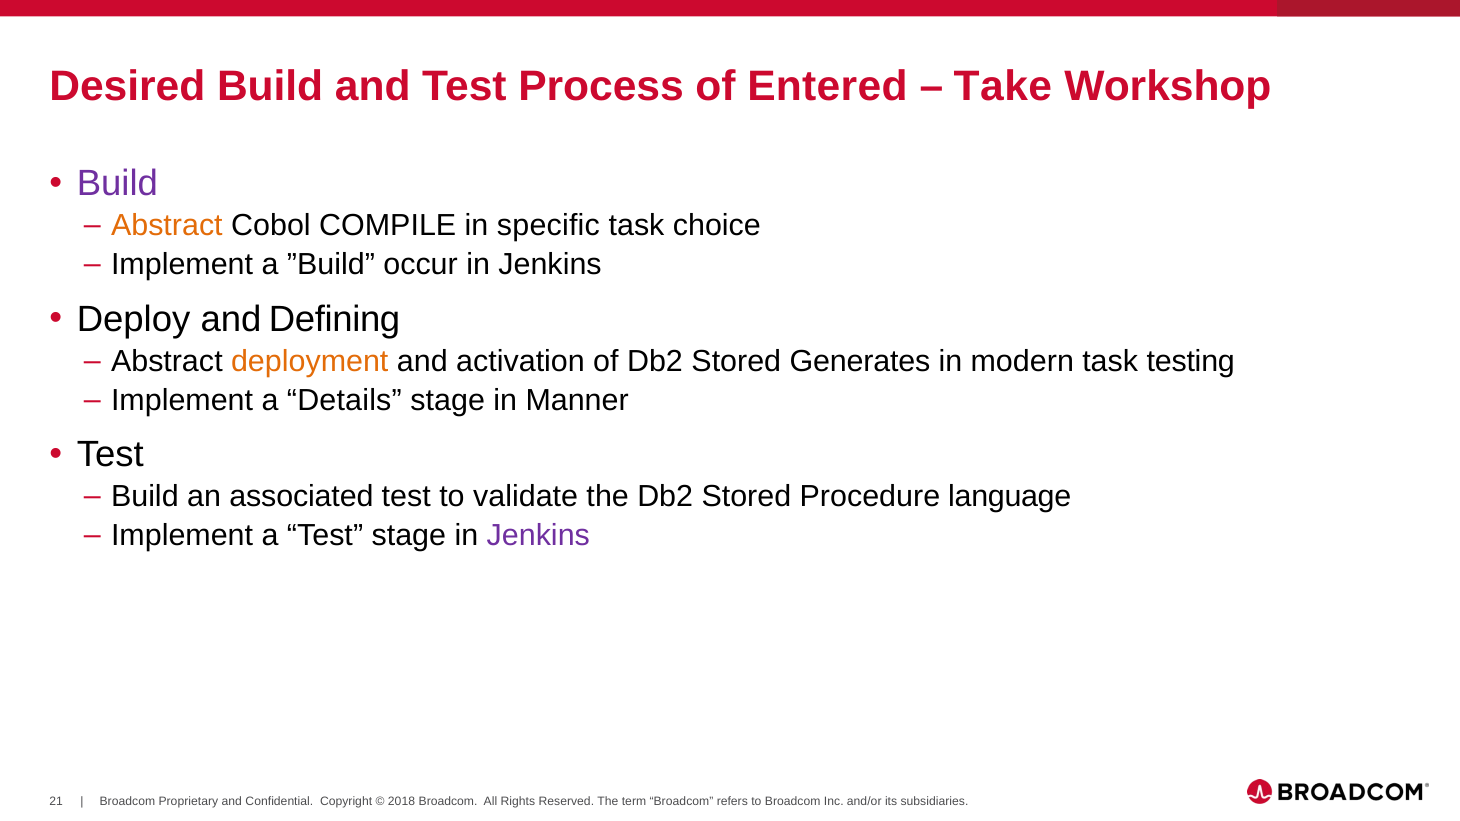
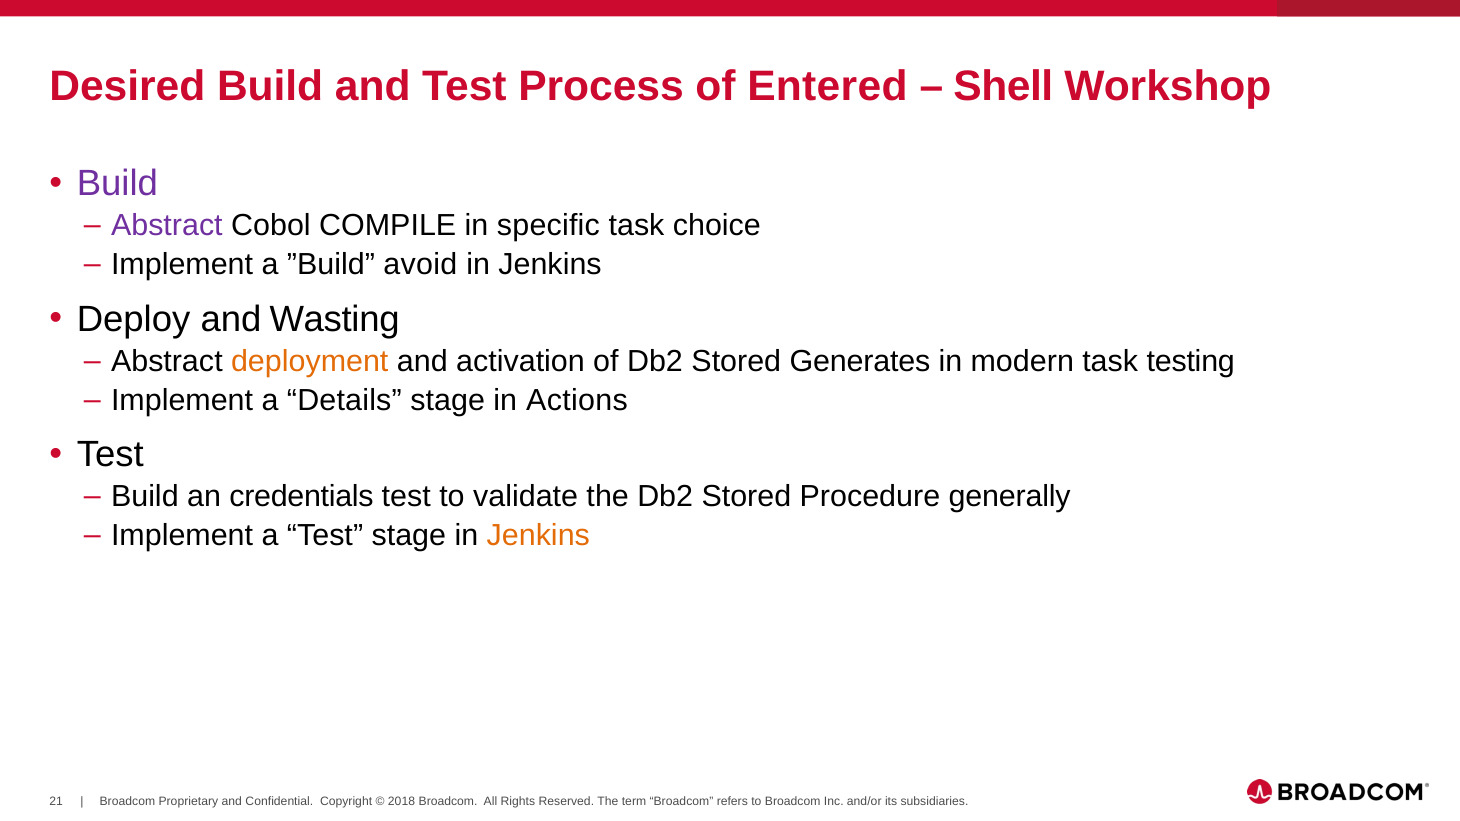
Take: Take -> Shell (1003, 87)
Abstract colour: orange -> purple (167, 226)
occur: occur -> avoid (420, 265)
Defining: Defining -> Wasting (335, 319)
Manner: Manner -> Actions (577, 400)
associated: associated -> credentials (301, 497)
language: language -> generally (1010, 497)
Jenkins colour: purple -> orange (538, 536)
